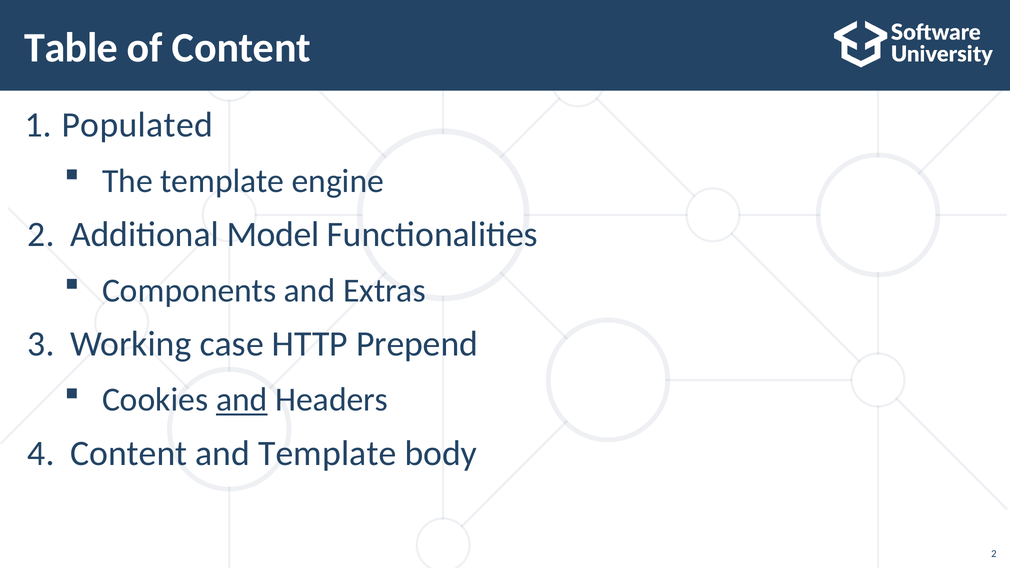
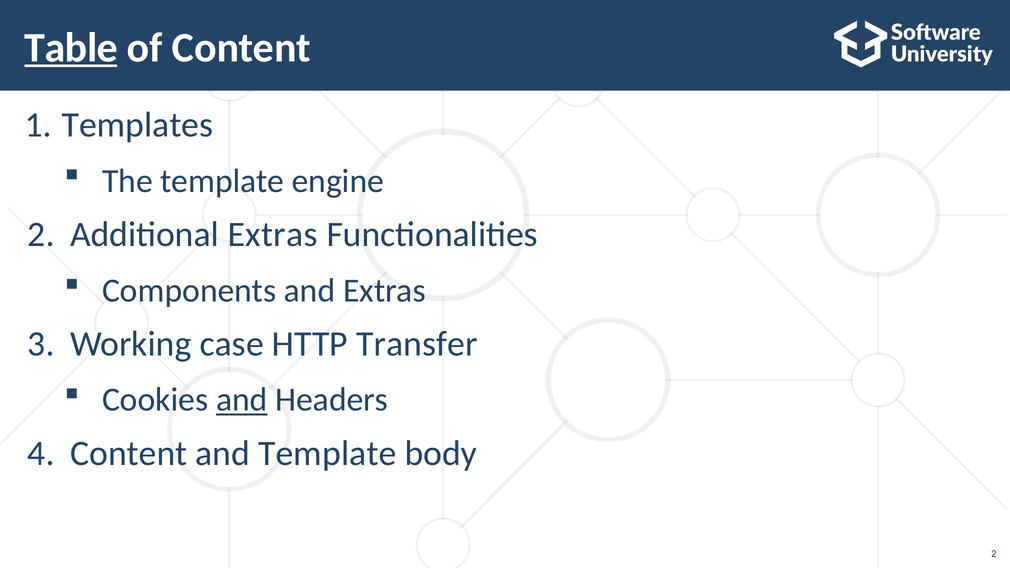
Table underline: none -> present (71, 48)
Populated: Populated -> Templates (137, 125)
Additional Model: Model -> Extras (273, 235)
Prepend: Prepend -> Transfer (417, 344)
